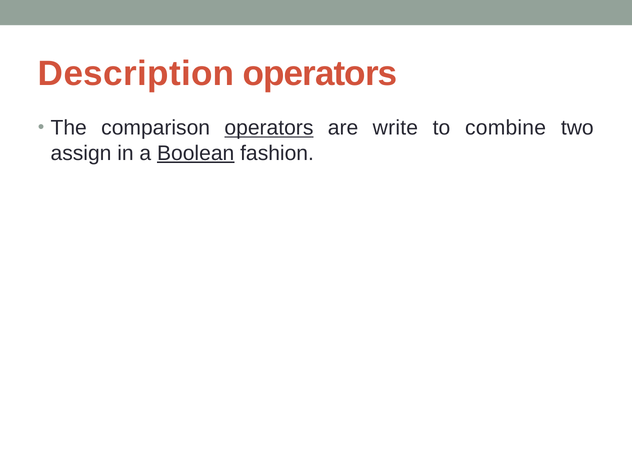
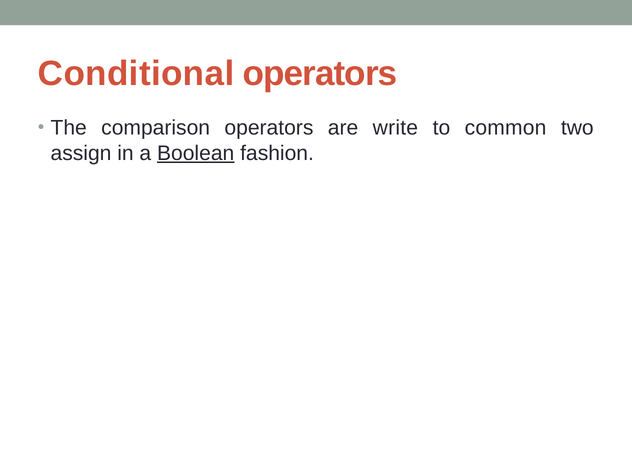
Description: Description -> Conditional (136, 74)
operators underline: present -> none (269, 128)
combine: combine -> common (506, 128)
